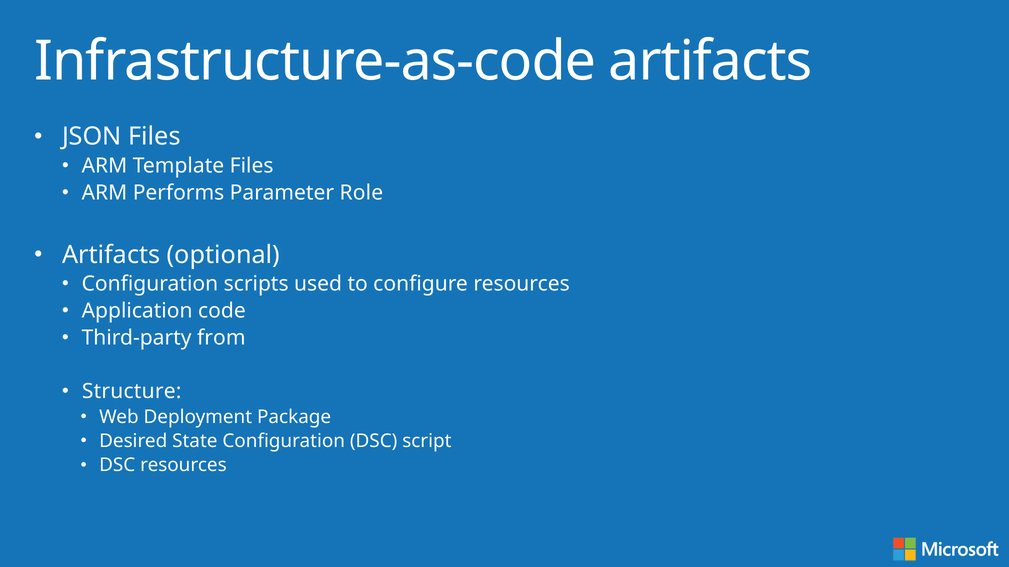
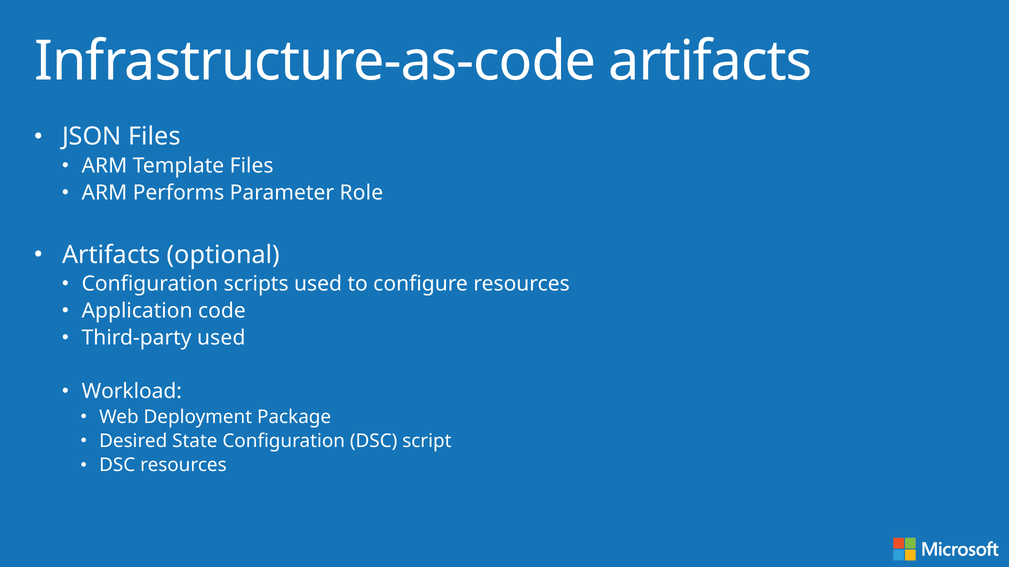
Third-party from: from -> used (221, 338)
Structure: Structure -> Workload (132, 392)
